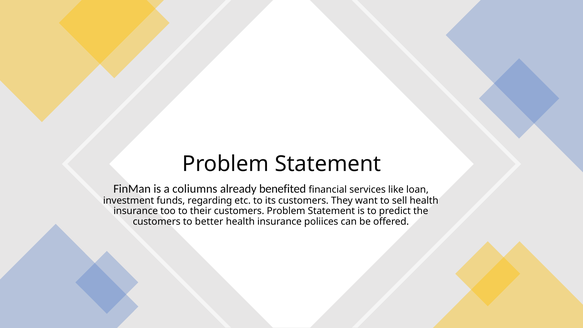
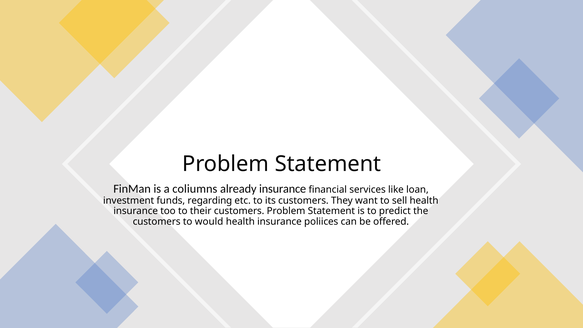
already benefited: benefited -> insurance (283, 189)
better: better -> would (209, 221)
